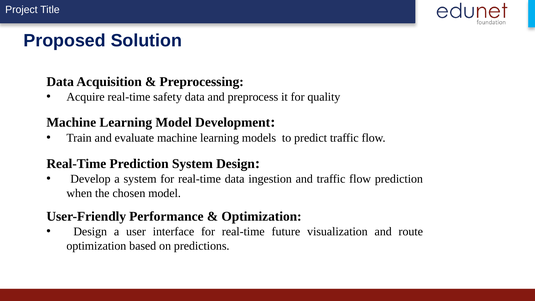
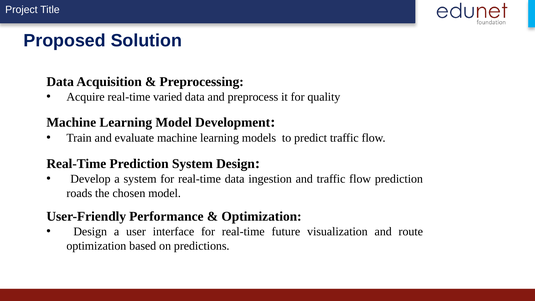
safety: safety -> varied (168, 97)
when: when -> roads (79, 193)
